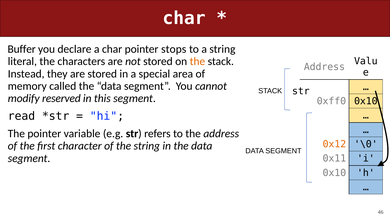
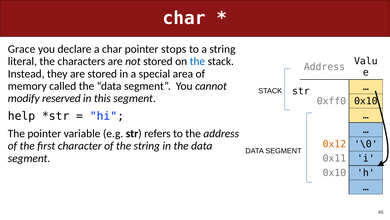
Buffer: Buffer -> Grace (22, 49)
the colour: orange -> blue (197, 61)
read: read -> help (21, 116)
